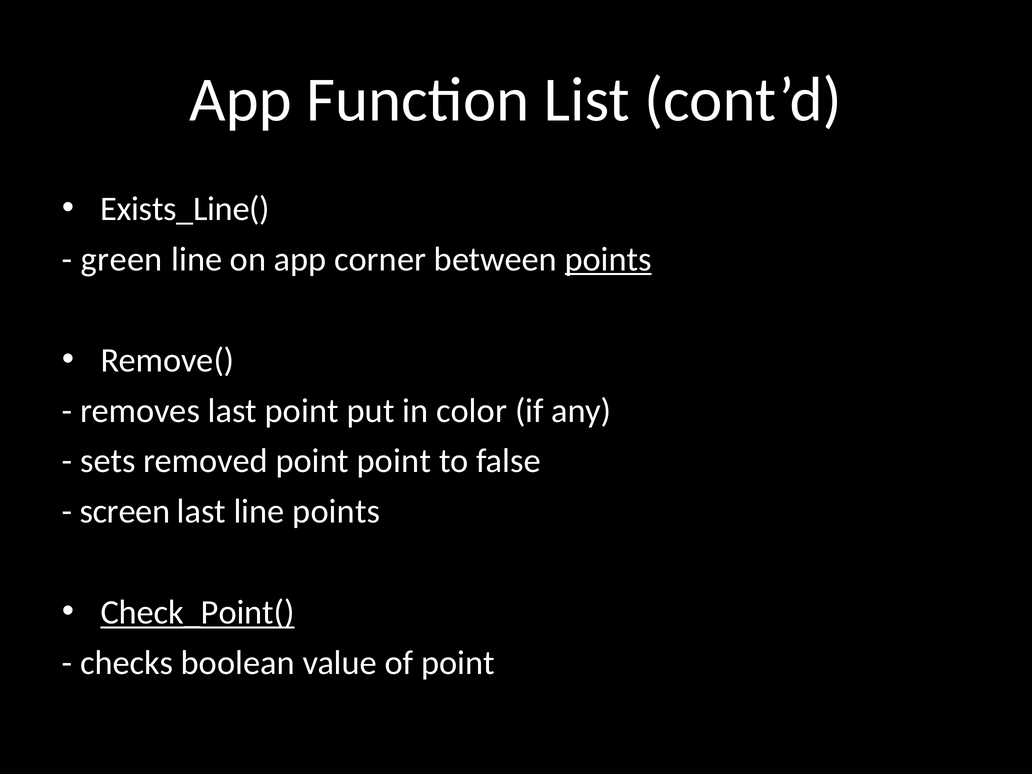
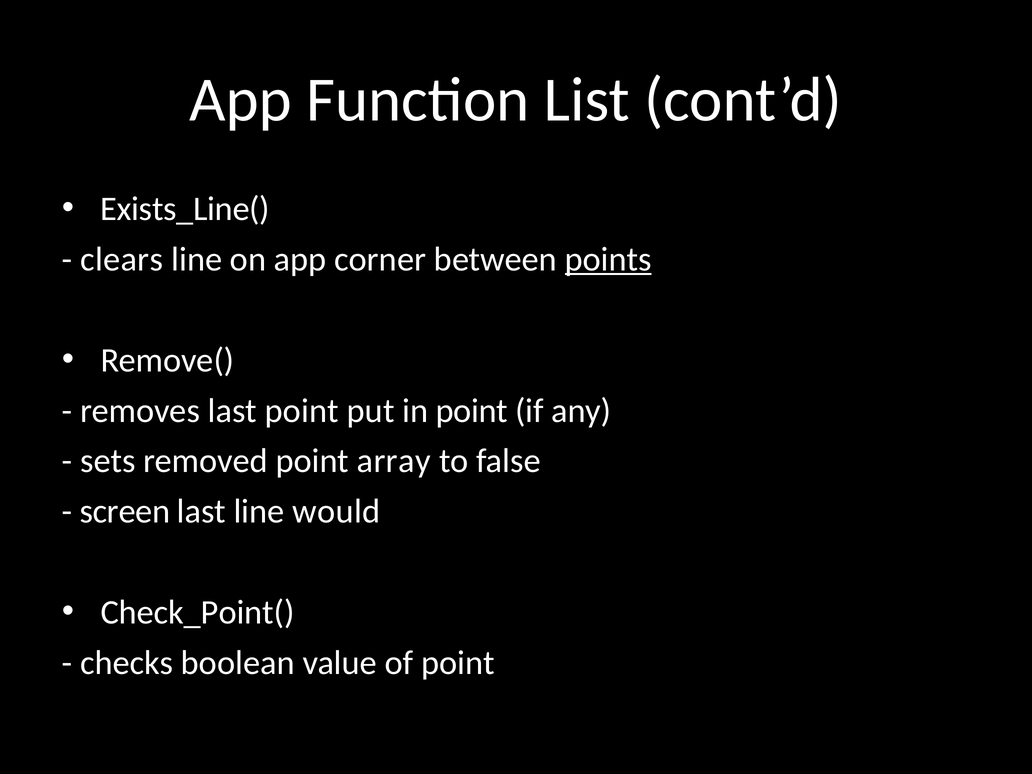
green: green -> clears (122, 259)
in color: color -> point (472, 411)
point point: point -> array (394, 461)
line points: points -> would (336, 512)
Check_Point( underline: present -> none (198, 613)
